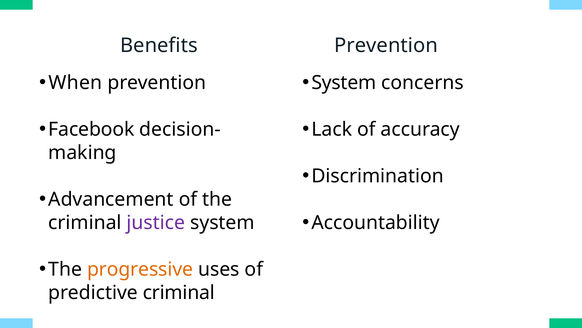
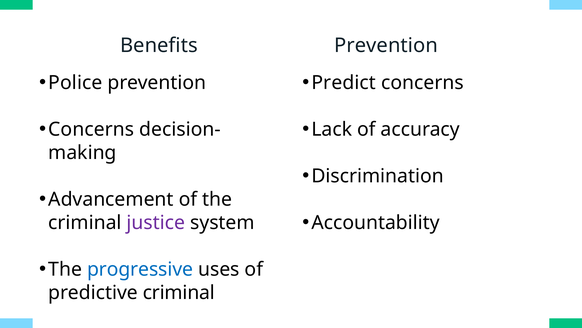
When: When -> Police (75, 83)
System: System -> Predict (344, 83)
Facebook: Facebook -> Concerns (91, 129)
progressive colour: orange -> blue (140, 269)
